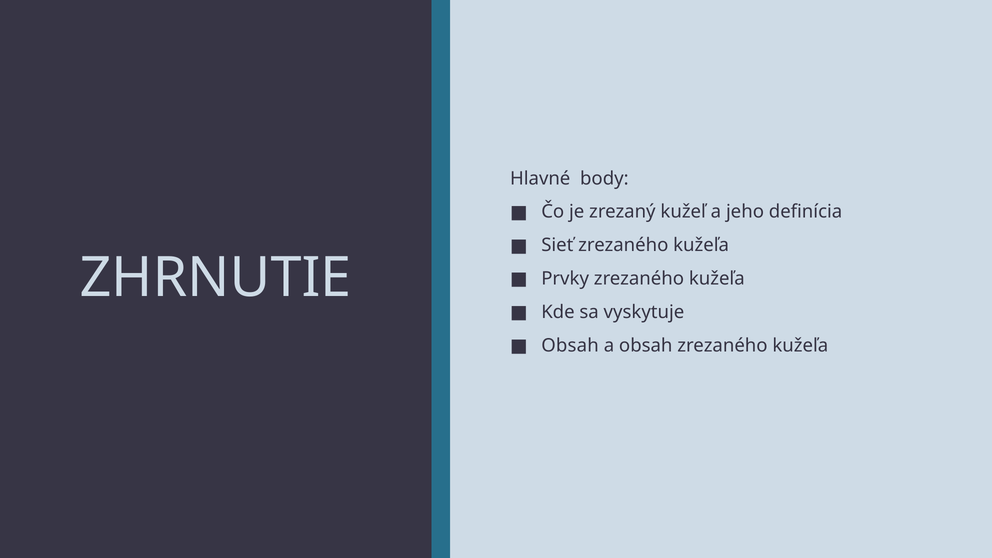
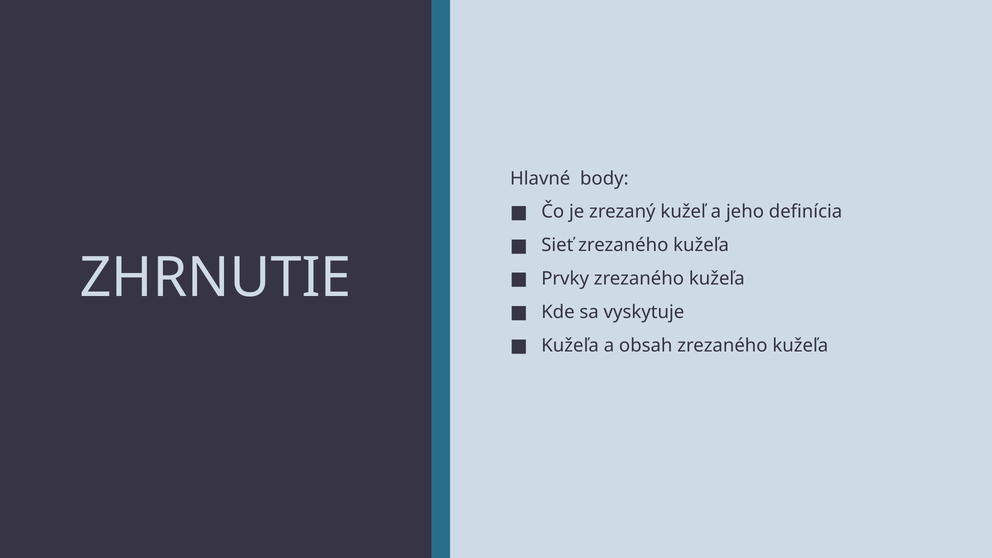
Obsah: Obsah -> Kužeľa (570, 345)
